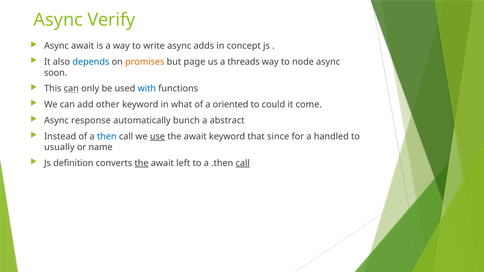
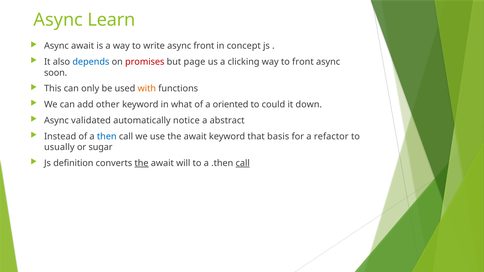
Verify: Verify -> Learn (111, 20)
async adds: adds -> front (204, 46)
promises colour: orange -> red (145, 62)
threads: threads -> clicking (244, 62)
to node: node -> front (303, 62)
can underline: present -> none (71, 89)
with colour: blue -> orange (147, 89)
come: come -> down (309, 105)
response: response -> validated (91, 121)
bunch: bunch -> notice (186, 121)
use underline: present -> none (158, 137)
since: since -> basis (278, 137)
handled: handled -> refactor (331, 137)
name: name -> sugar (101, 147)
left: left -> will (183, 163)
